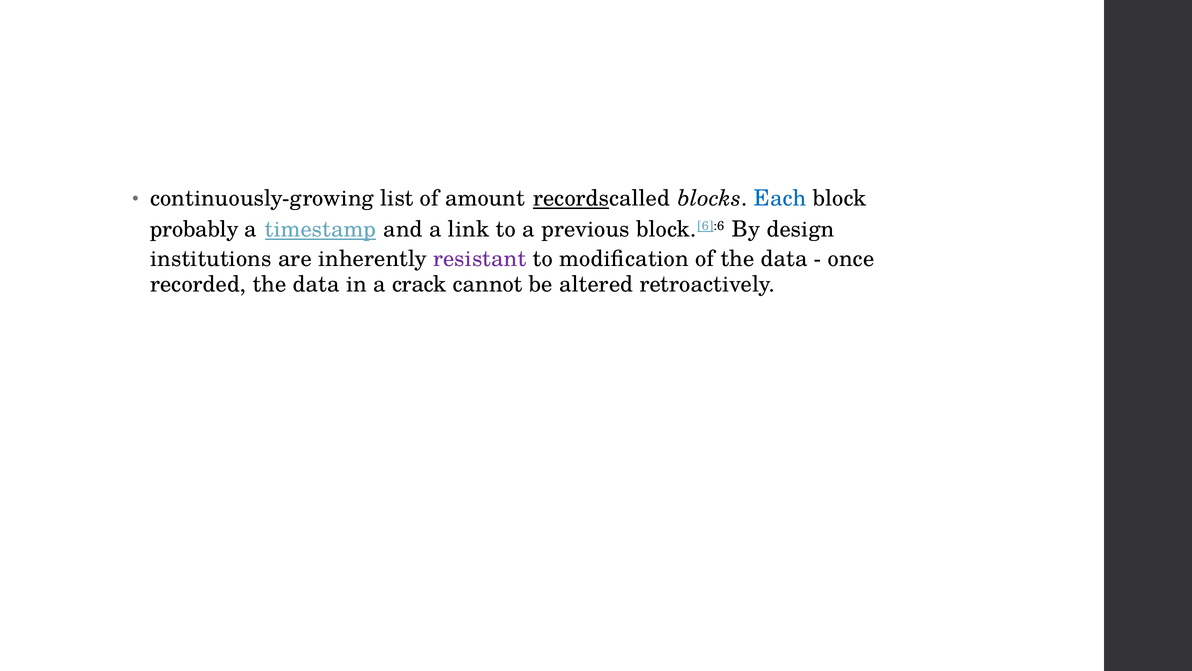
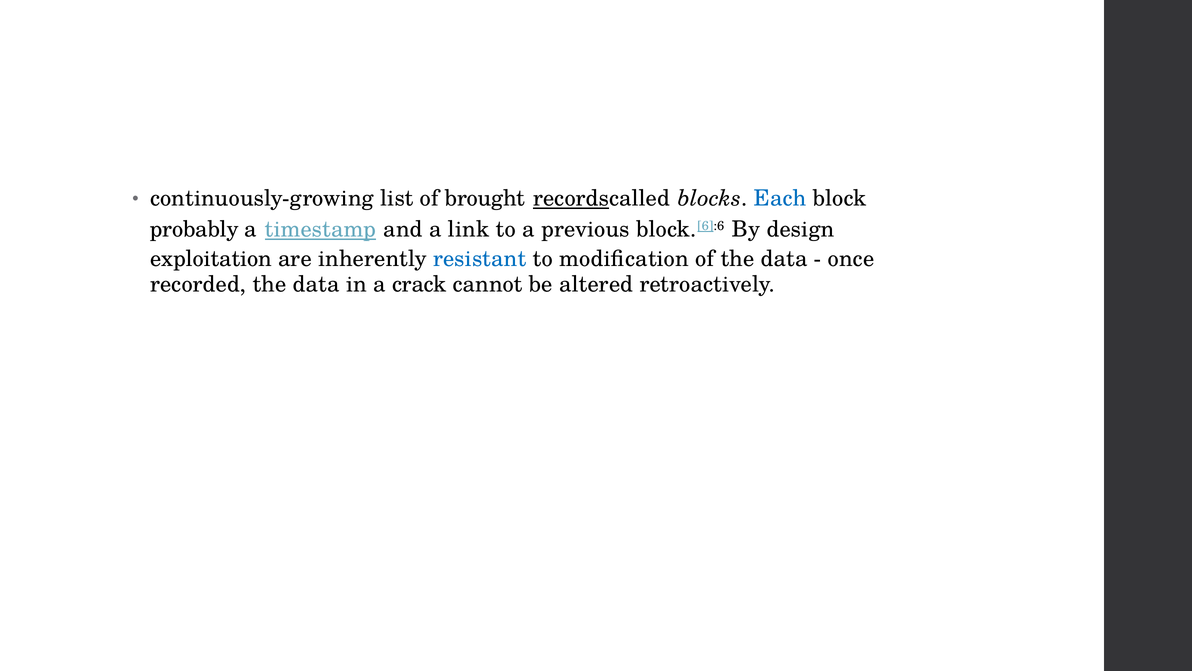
amount: amount -> brought (485, 198)
institutions: institutions -> exploitation (211, 258)
resistant colour: purple -> blue (480, 258)
